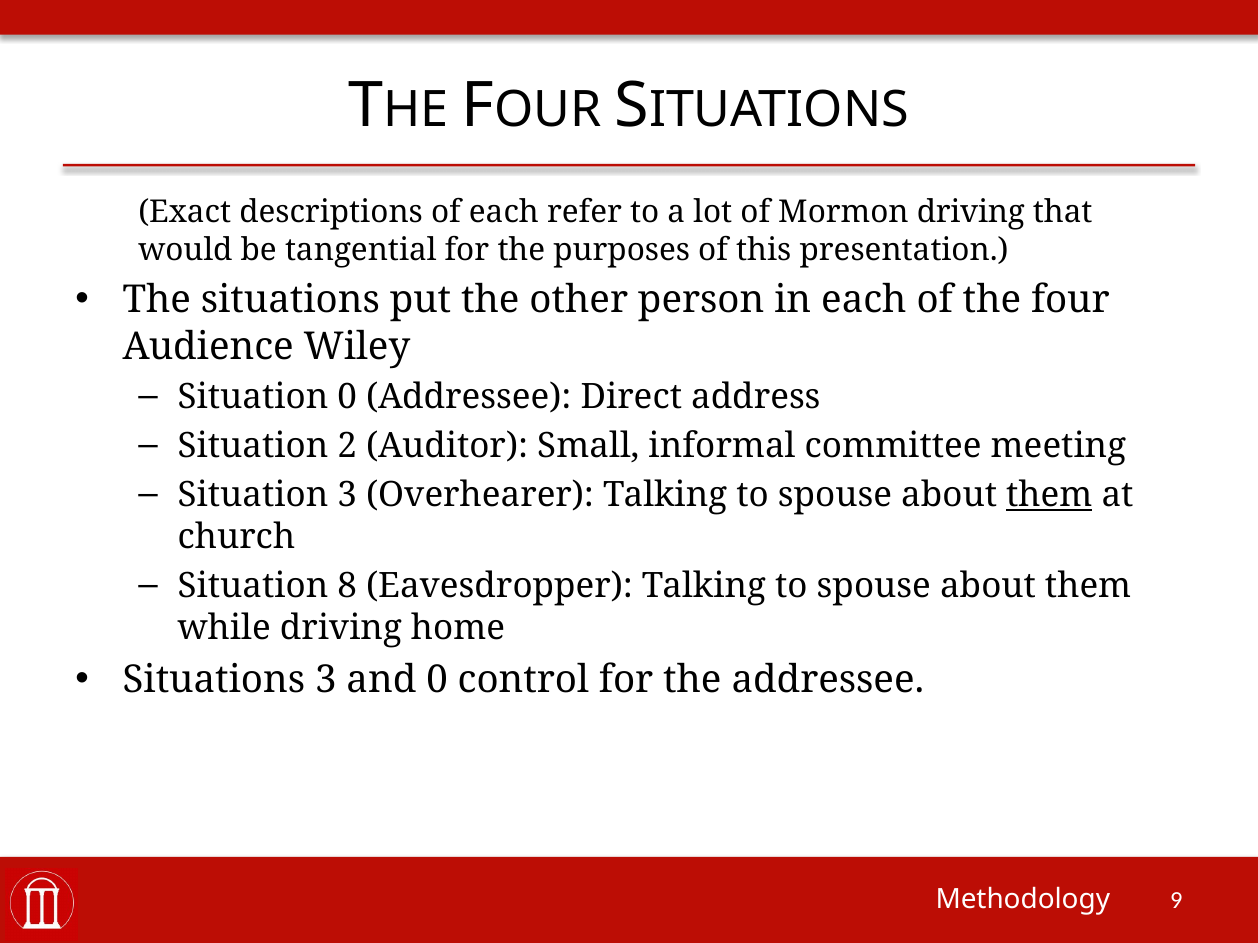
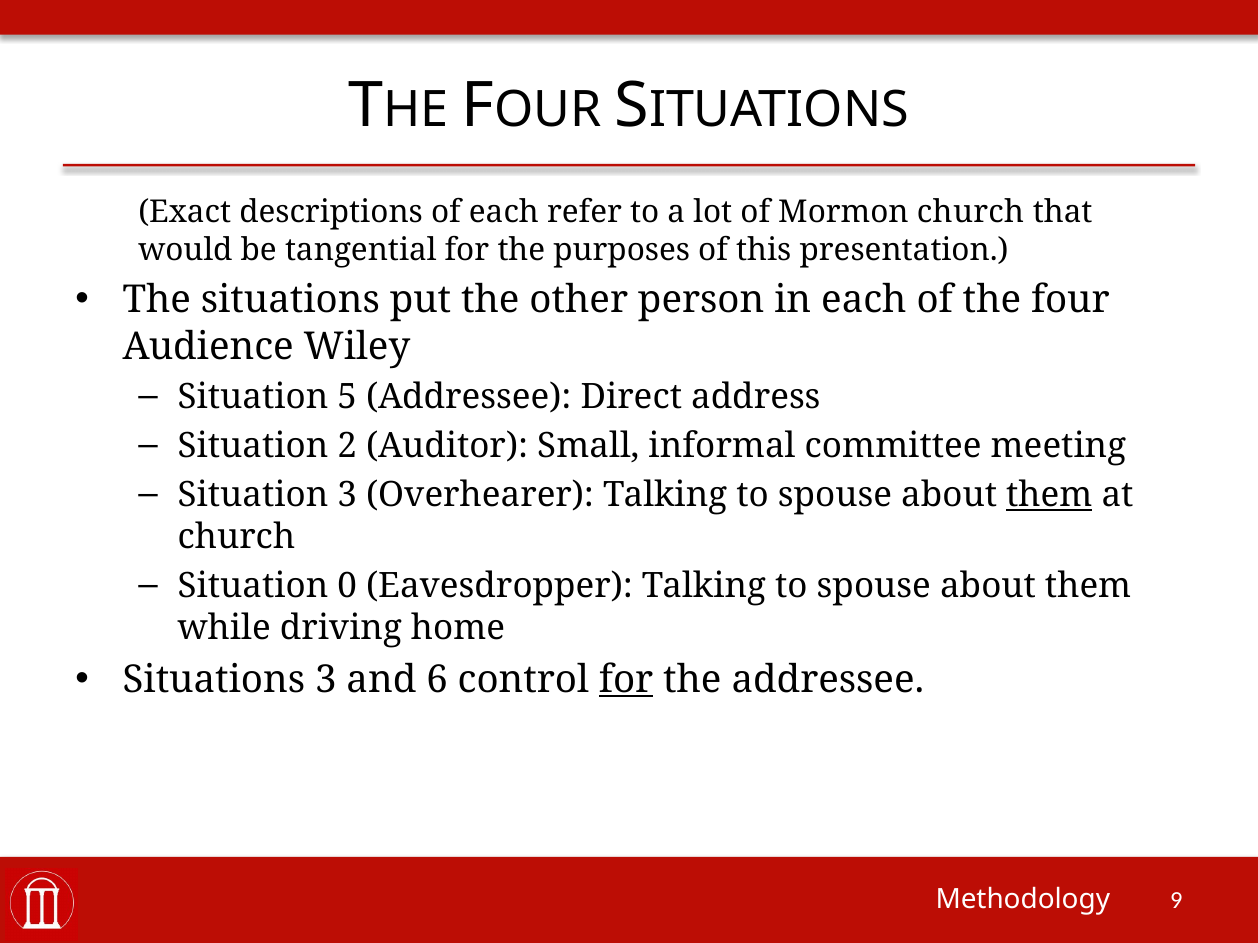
Mormon driving: driving -> church (971, 213)
Situation 0: 0 -> 5 (347, 397)
8: 8 -> 0 (347, 586)
and 0: 0 -> 6 (437, 680)
for underline: none -> present (626, 680)
